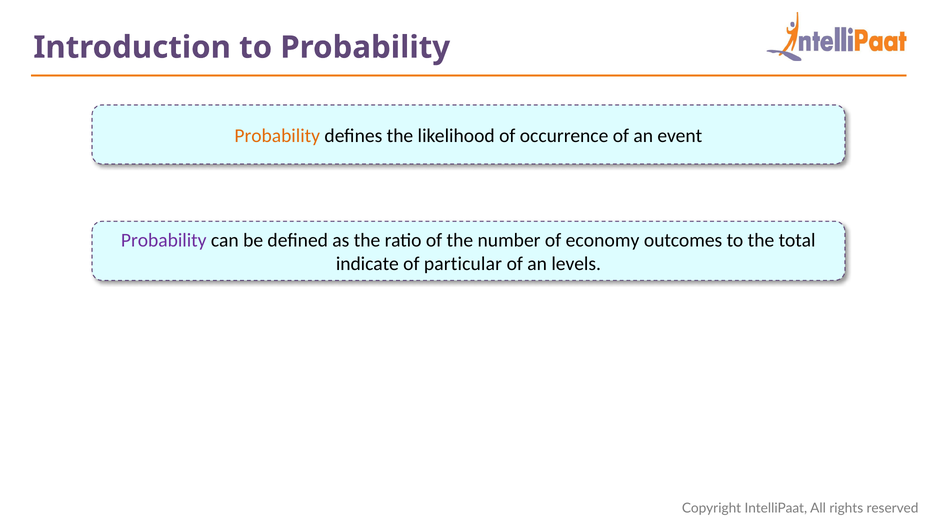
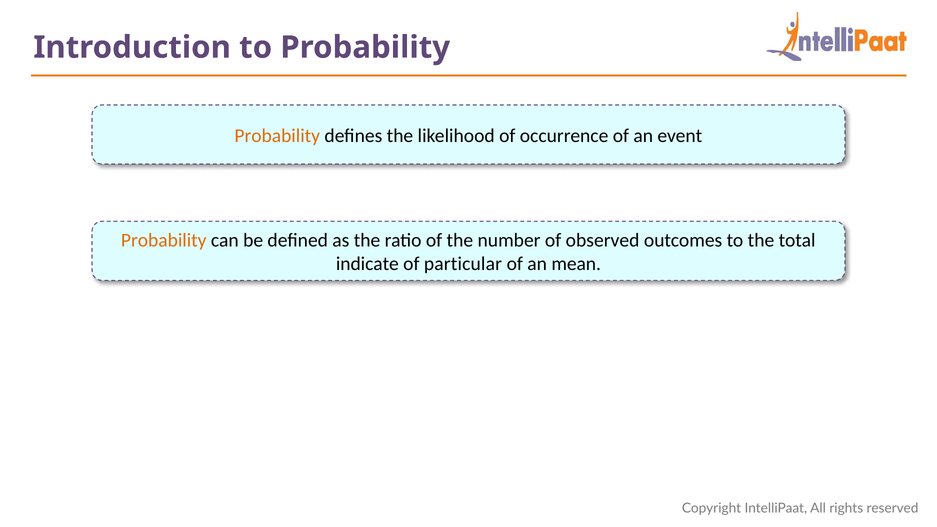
Probability colour: purple -> orange (164, 241)
economy: economy -> observed (603, 241)
levels: levels -> mean (576, 264)
